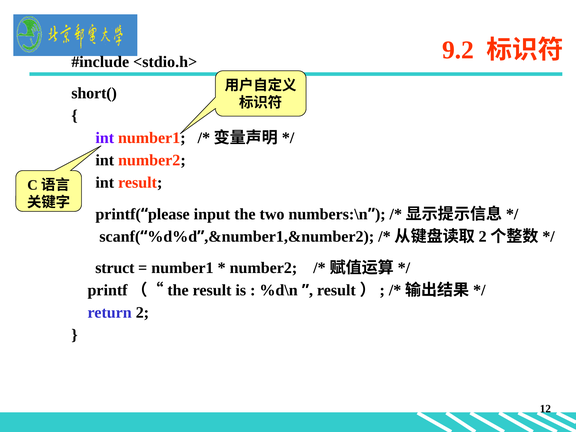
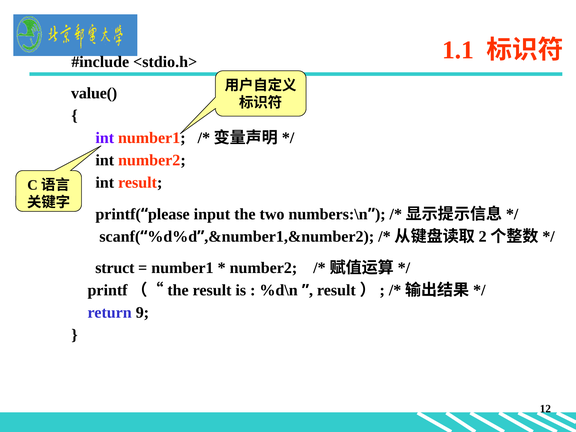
9.2: 9.2 -> 1.1 (458, 50)
short(: short( -> value( (94, 93)
2: 2 -> 9 (142, 313)
